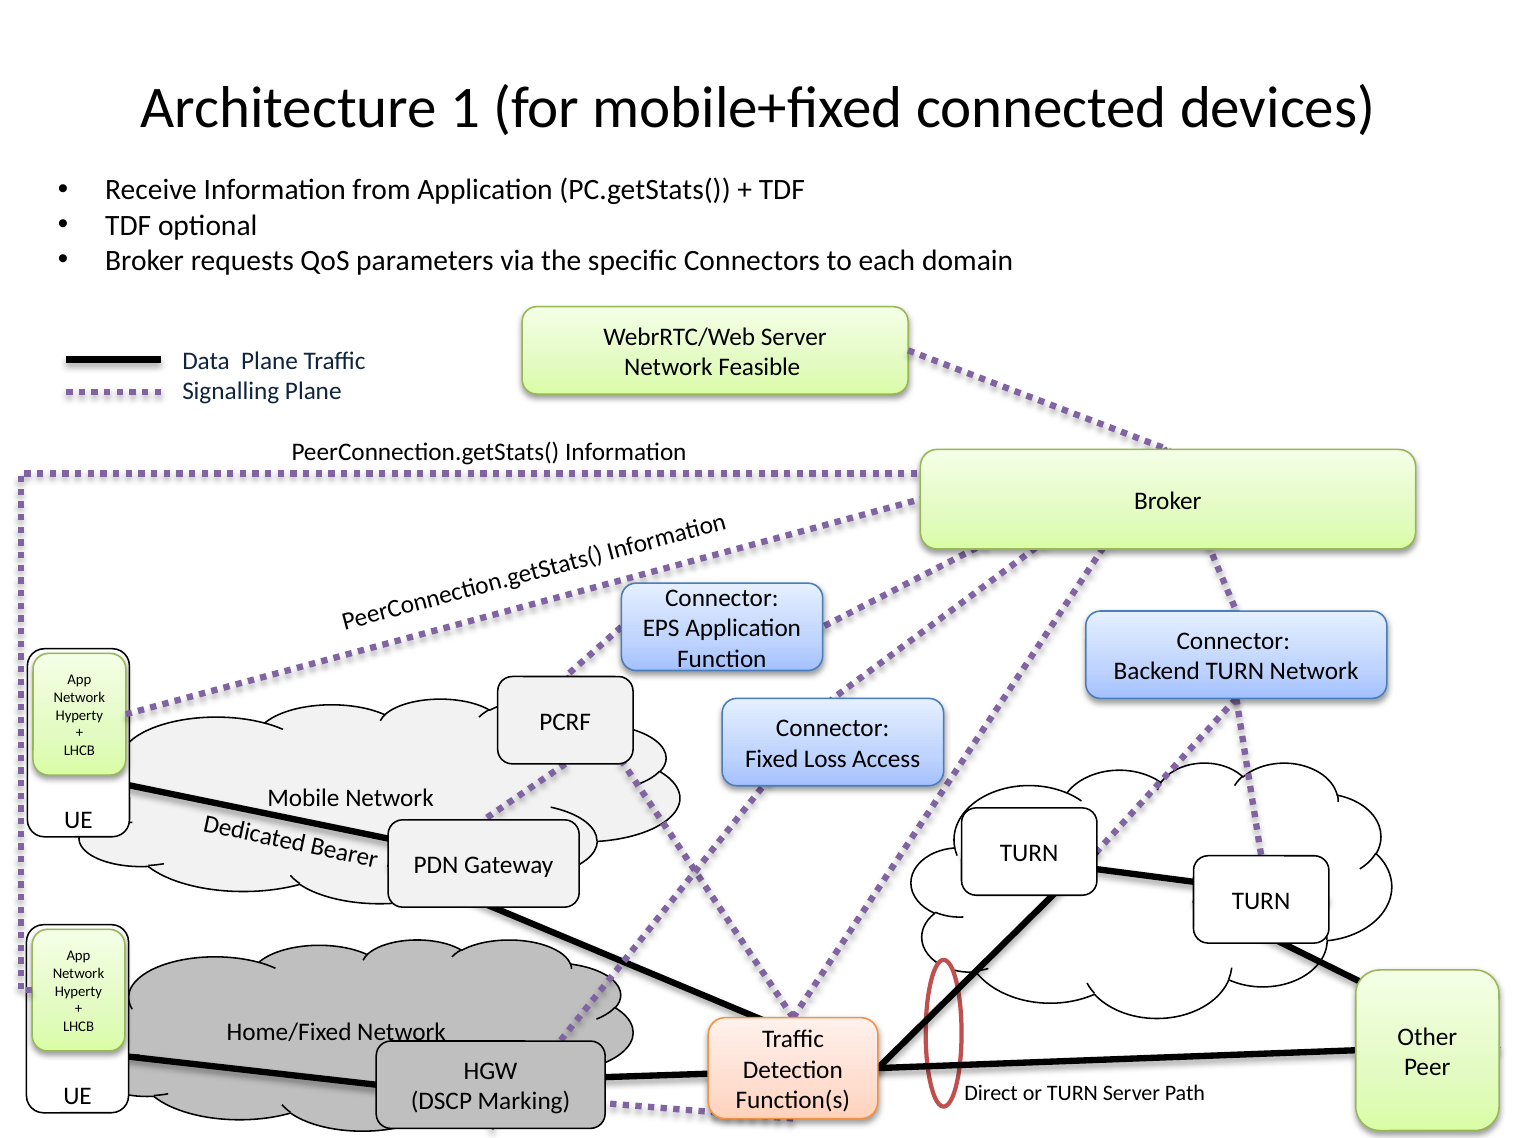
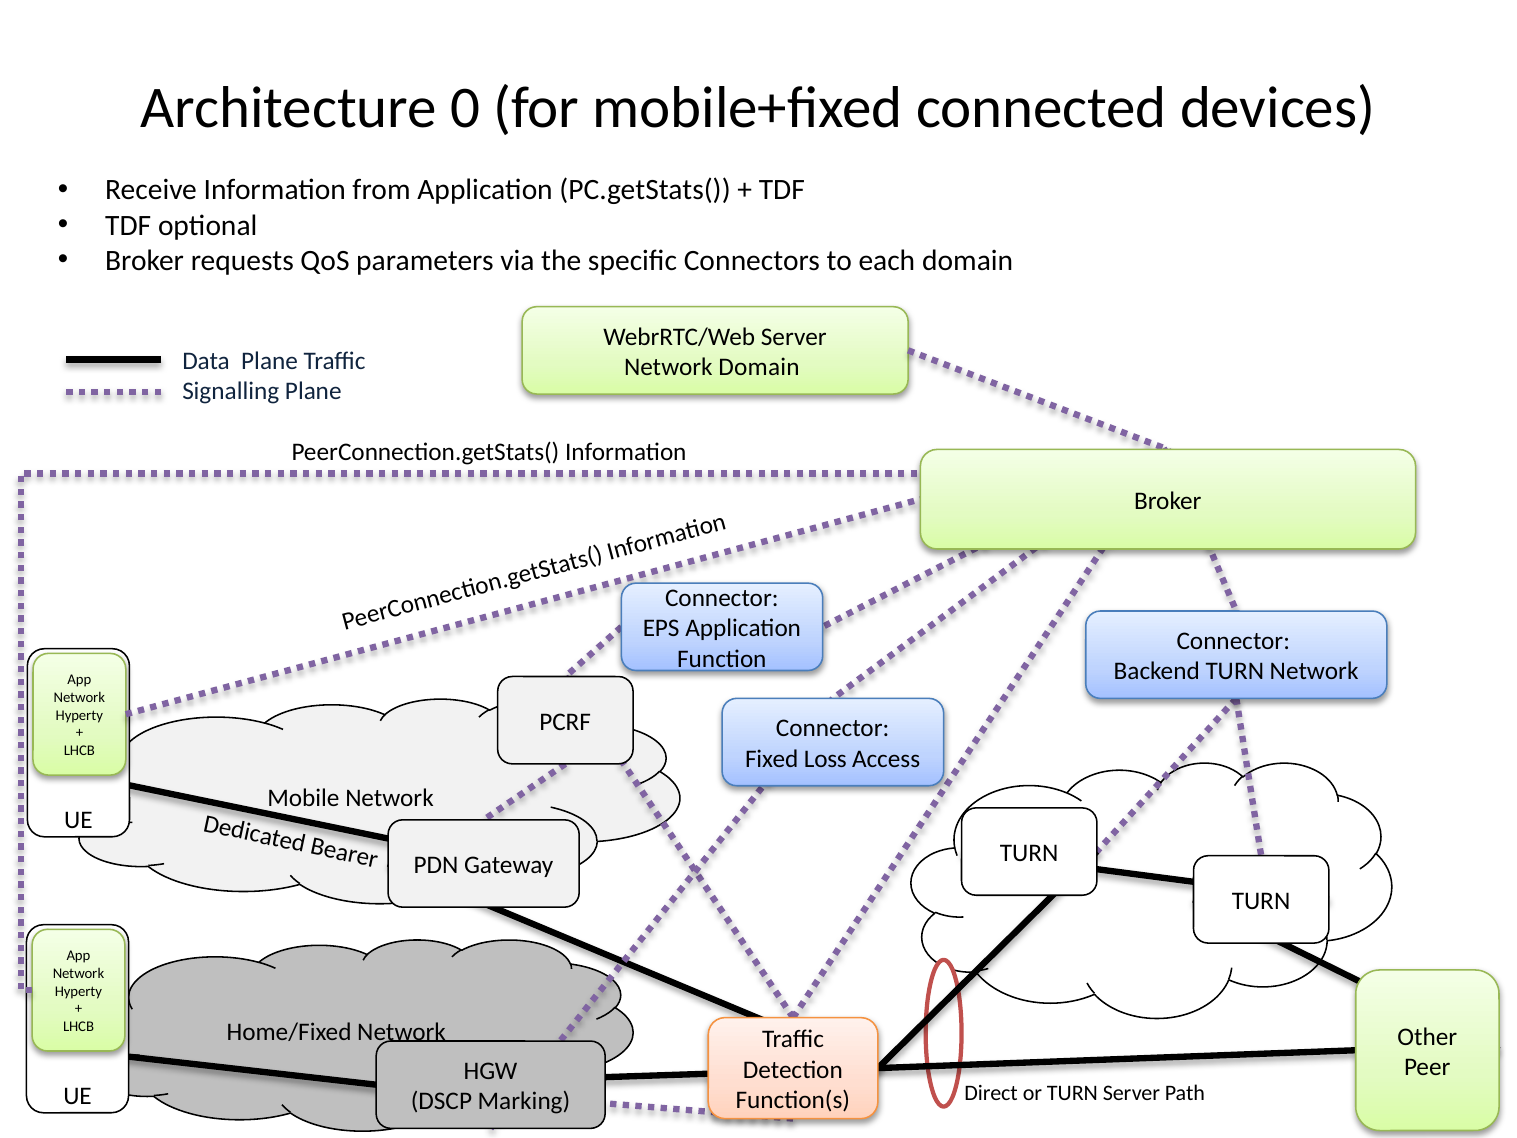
1: 1 -> 0 (465, 108)
Network Feasible: Feasible -> Domain (759, 367)
